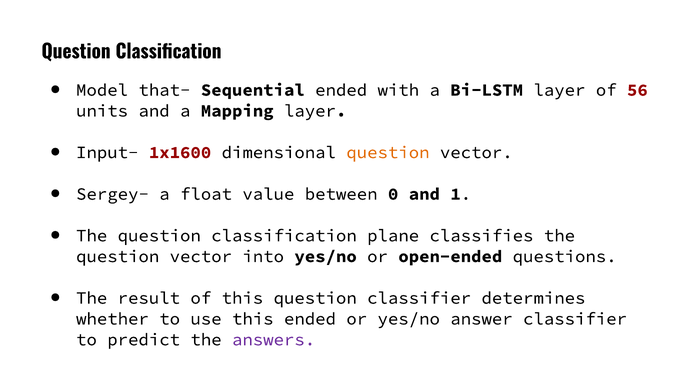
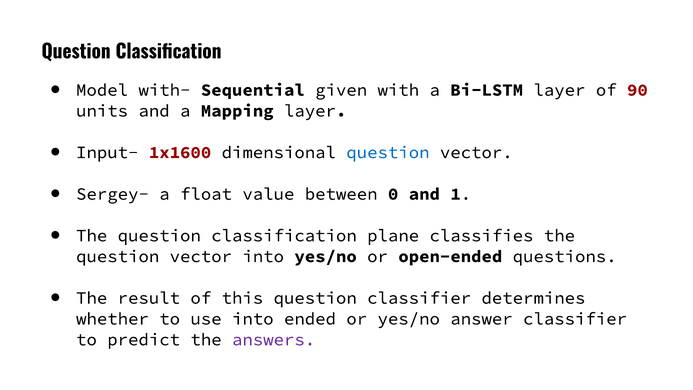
that-: that- -> with- (164, 90)
Sequential ended: ended -> given (341, 90)
56: 56 -> 90 (637, 90)
question colour: orange -> blue (388, 152)
use this: this -> into (253, 319)
